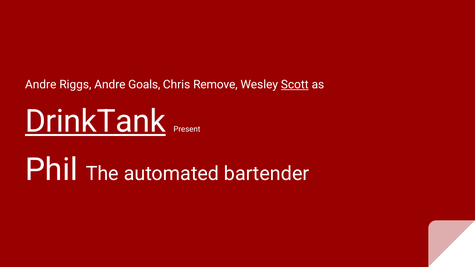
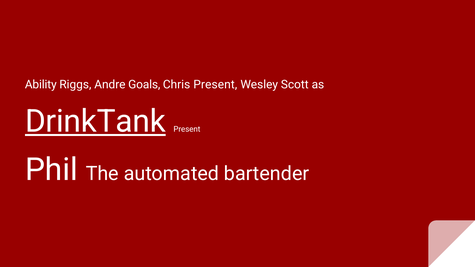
Andre: Andre -> Ability (41, 85)
Chris Remove: Remove -> Present (215, 85)
Scott underline: present -> none (295, 85)
